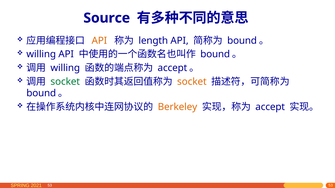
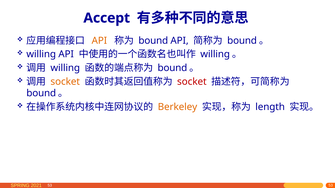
Source: Source -> Accept (107, 18)
length: length -> bound (153, 41)
bound: bound -> willing (215, 54)
accept: accept -> bound (172, 68)
socket colour: green -> orange (65, 82)
socket colour: orange -> red (192, 82)
accept: accept -> length (270, 107)
